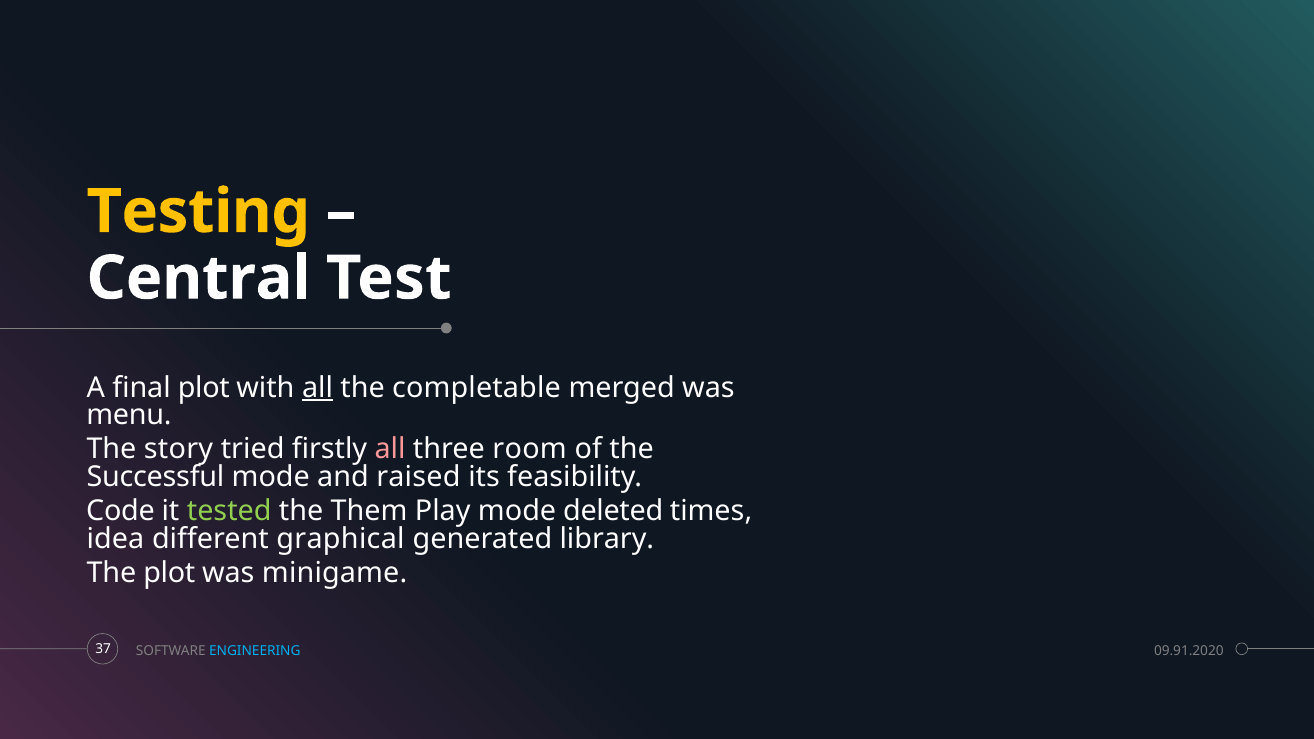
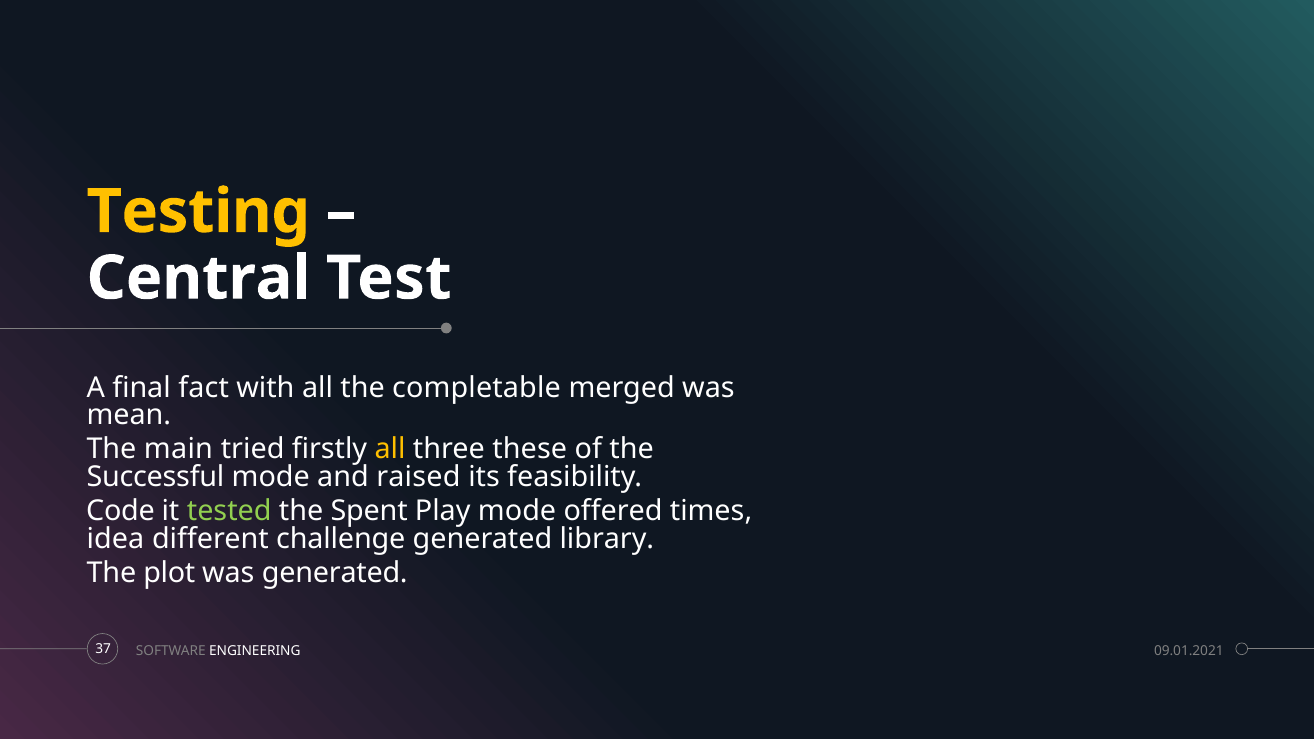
final plot: plot -> fact (204, 388)
all underline: present -> none (317, 388)
menu: menu -> mean (129, 415)
story: story -> main (178, 449)
all colour: pink -> yellow (390, 449)
room: room -> these (530, 449)
Them: Them -> Spent (369, 511)
deleted: deleted -> offered (613, 511)
graphical: graphical -> challenge (341, 539)
was minigame: minigame -> generated (335, 573)
ENGINEERING colour: light blue -> white (255, 651)
09.91.2020: 09.91.2020 -> 09.01.2021 (1189, 651)
